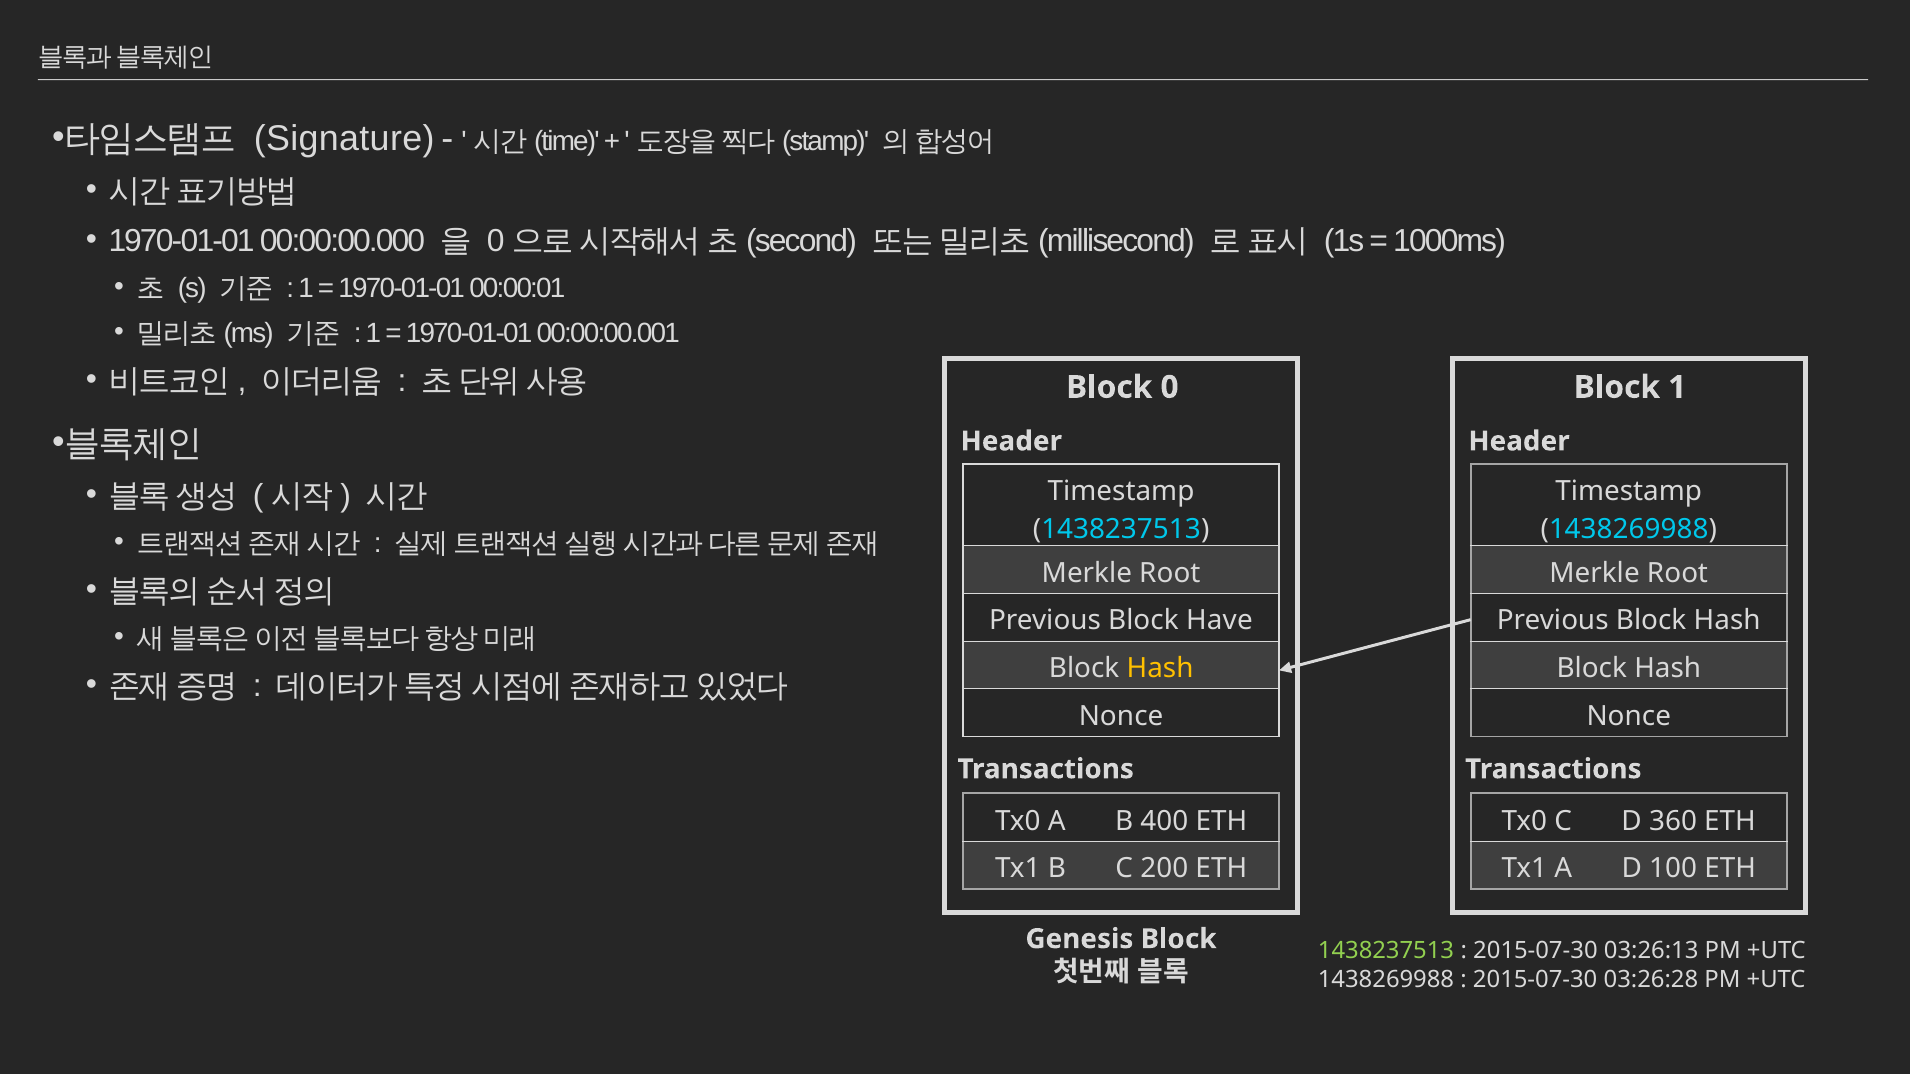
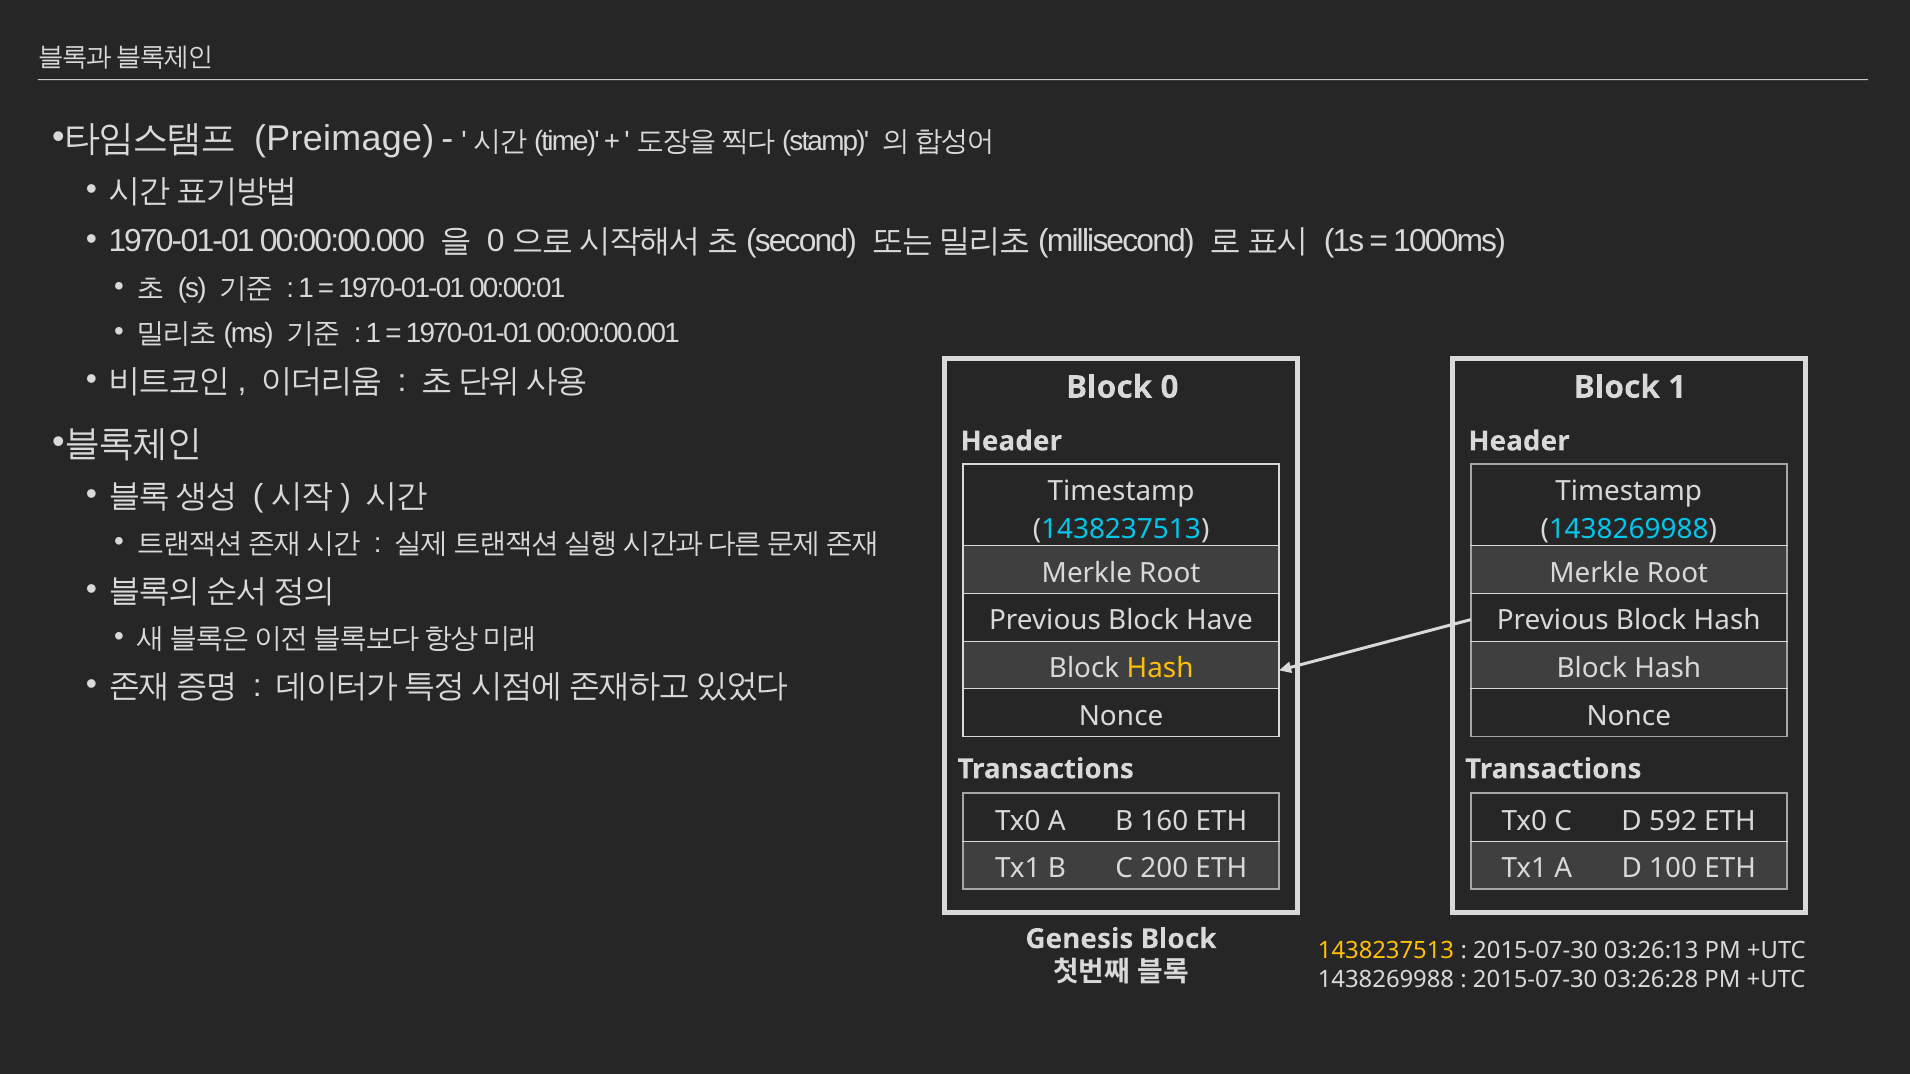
Signature: Signature -> Preimage (344, 139)
400: 400 -> 160 (1164, 821)
360: 360 -> 592 (1673, 821)
1438237513 colour: light green -> yellow (1386, 951)
